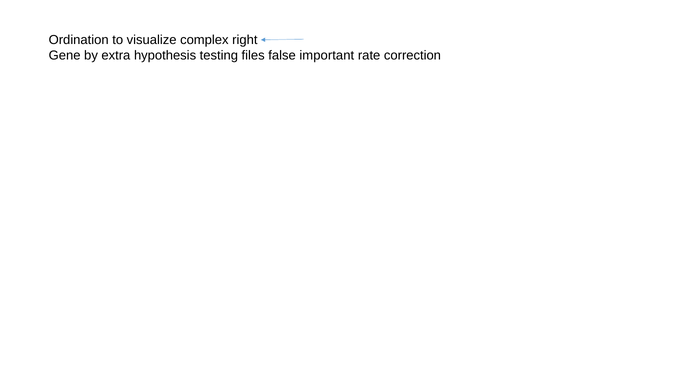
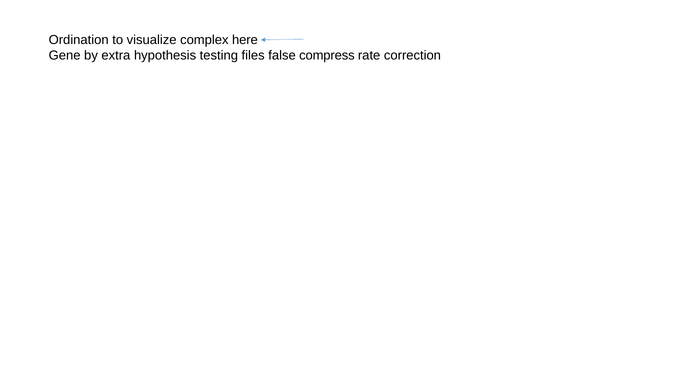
right: right -> here (245, 40)
important: important -> compress (327, 56)
